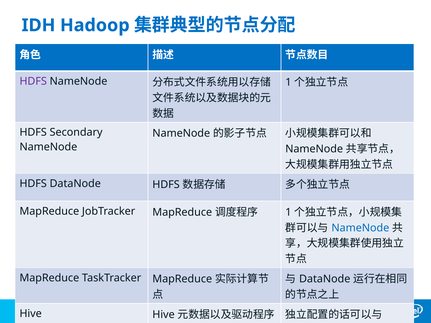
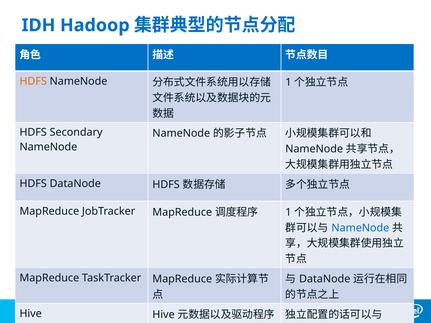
HDFS colour: purple -> orange (33, 81)
